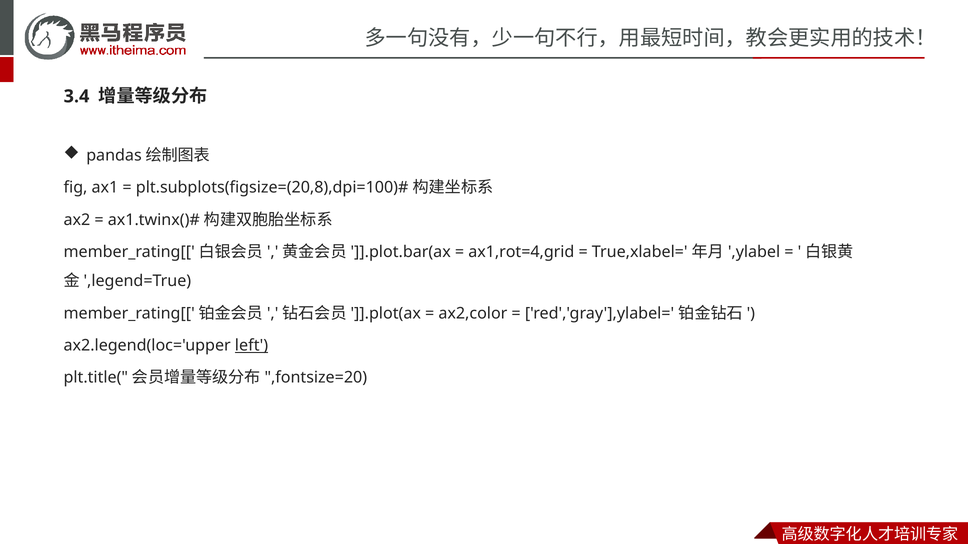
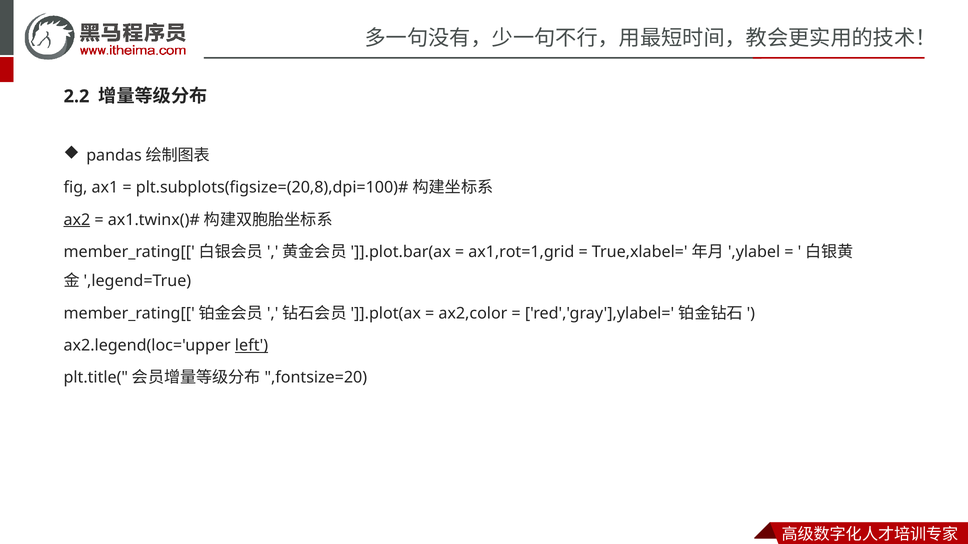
3.4: 3.4 -> 2.2 (76, 96)
ax2 underline: none -> present (77, 220)
ax1,rot=4,grid: ax1,rot=4,grid -> ax1,rot=1,grid (521, 252)
